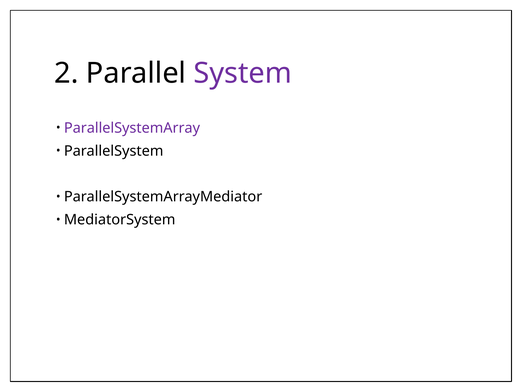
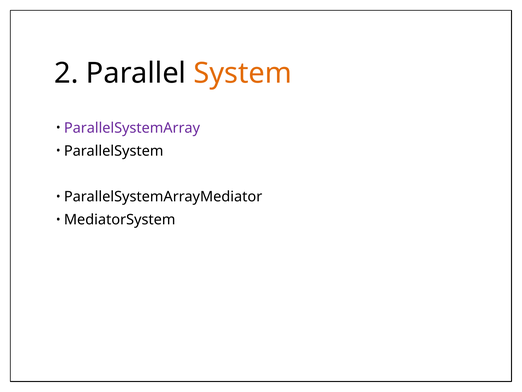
System colour: purple -> orange (243, 73)
